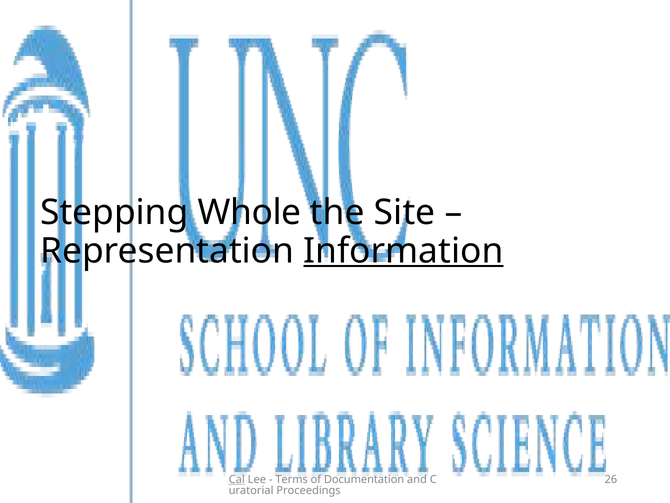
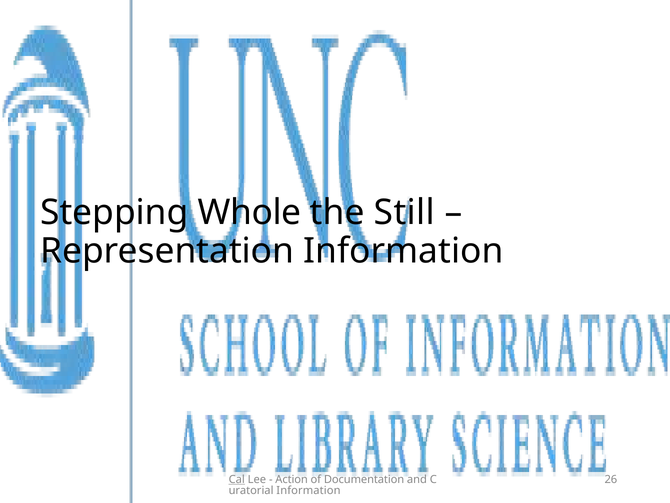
Site: Site -> Still (404, 212)
Information underline: present -> none (403, 251)
Terms: Terms -> Action (292, 479)
Proceedings: Proceedings -> Information (308, 490)
